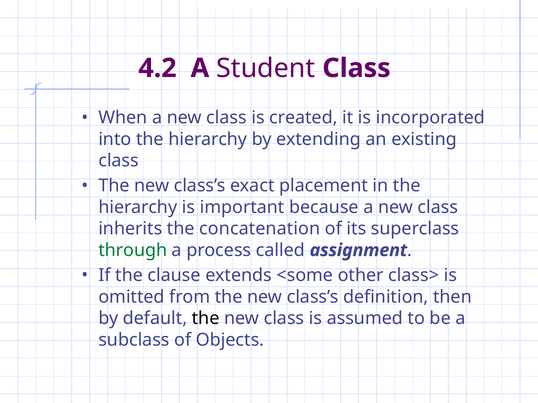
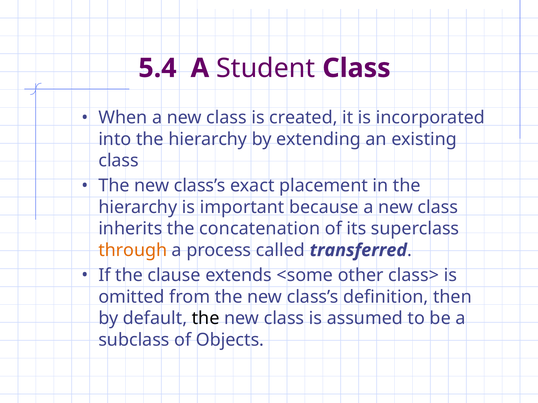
4.2: 4.2 -> 5.4 (157, 68)
through colour: green -> orange (133, 251)
assignment: assignment -> transferred (358, 251)
